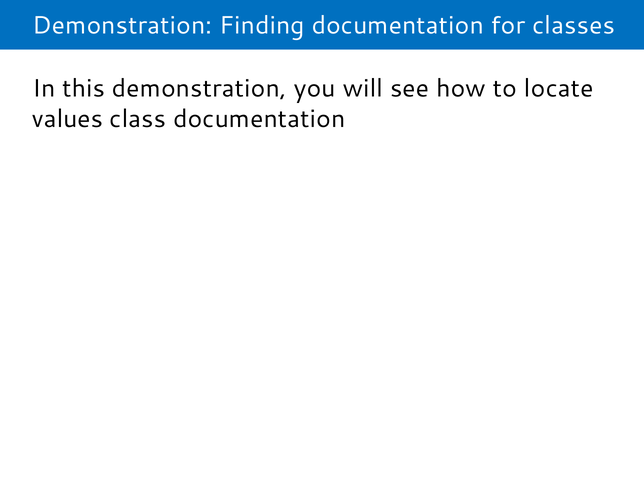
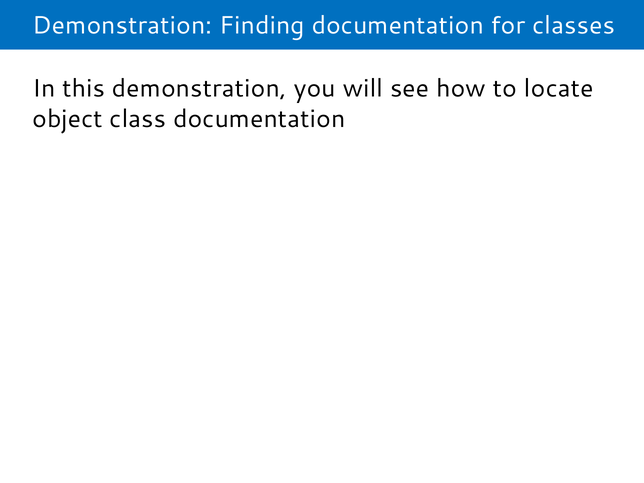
values: values -> object (67, 119)
